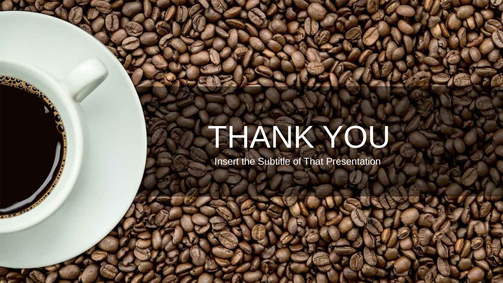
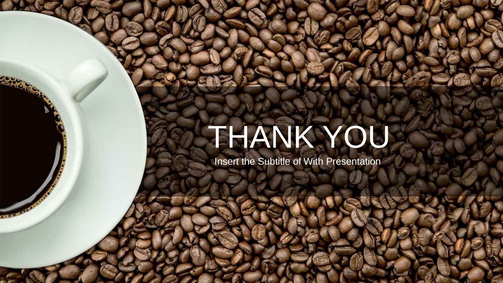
That: That -> With (314, 162)
